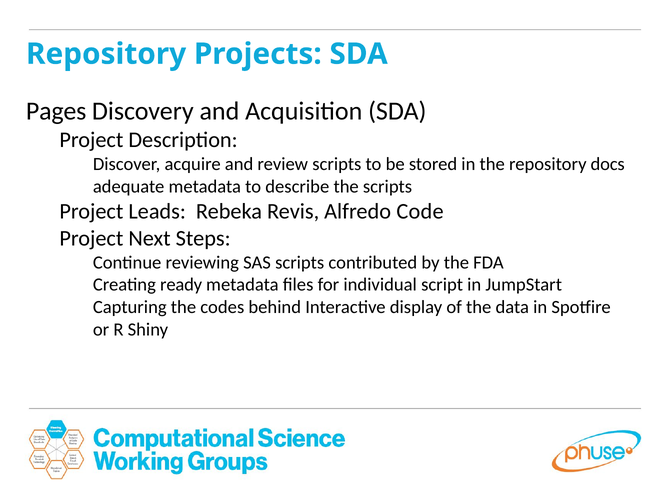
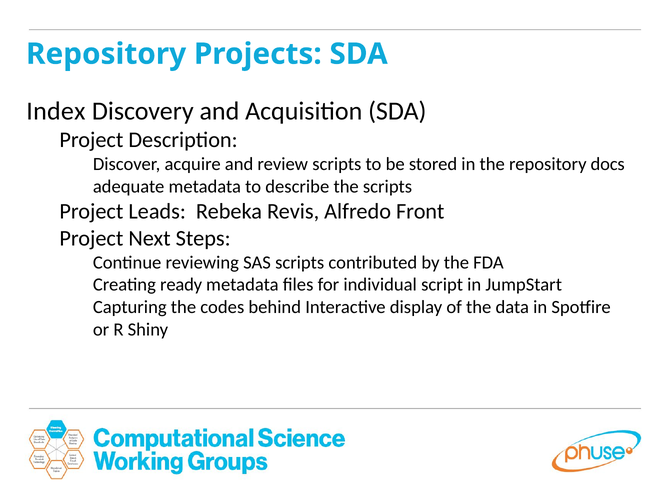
Pages: Pages -> Index (56, 111)
Code: Code -> Front (420, 211)
